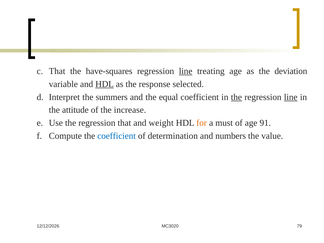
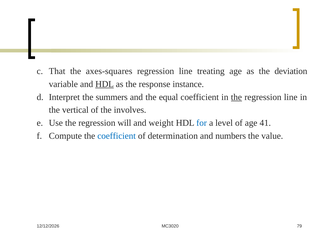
have-squares: have-squares -> axes-squares (109, 71)
line underline: present -> none (186, 71)
selected: selected -> instance (188, 84)
line underline: present -> none (291, 97)
attitude: attitude -> vertical (75, 110)
increase: increase -> involves (130, 110)
regression that: that -> will (124, 123)
for colour: orange -> blue (202, 123)
must: must -> level (224, 123)
91: 91 -> 41 (265, 123)
